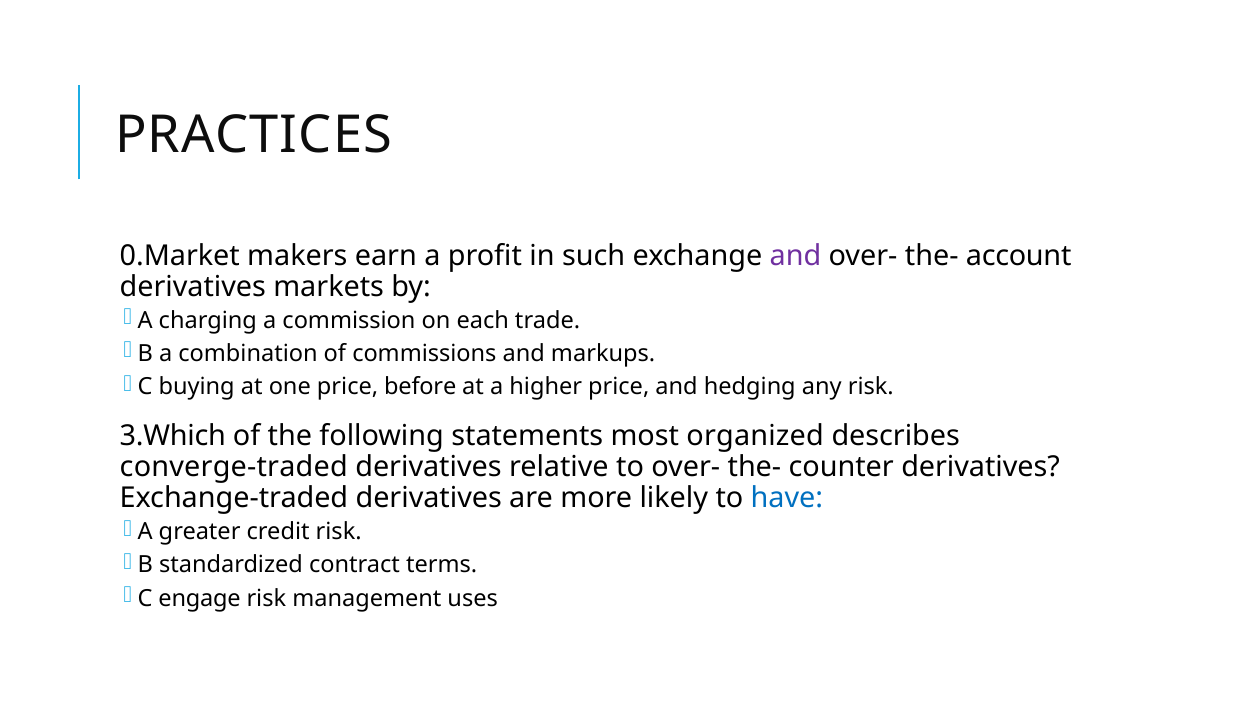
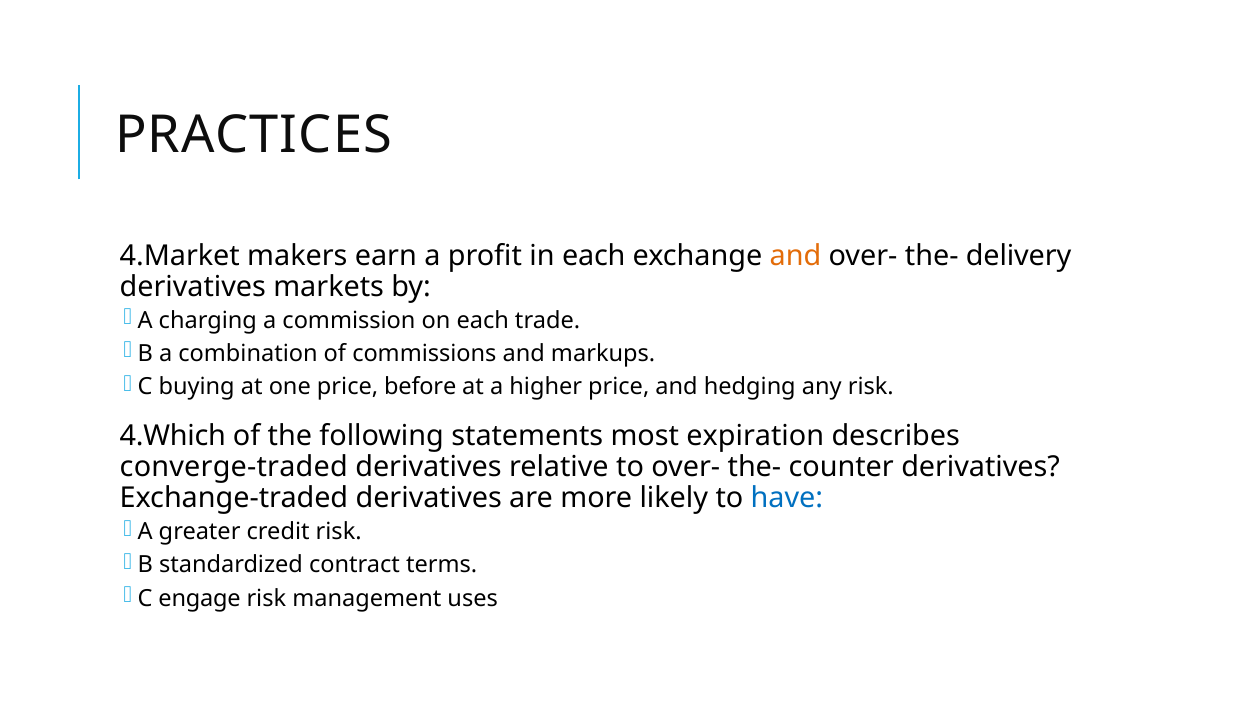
0.Market: 0.Market -> 4.Market (180, 256)
in such: such -> each (594, 256)
and colour: purple -> orange (795, 256)
account: account -> delivery (1019, 256)
3.Which: 3.Which -> 4.Which (173, 436)
organized: organized -> expiration (755, 436)
